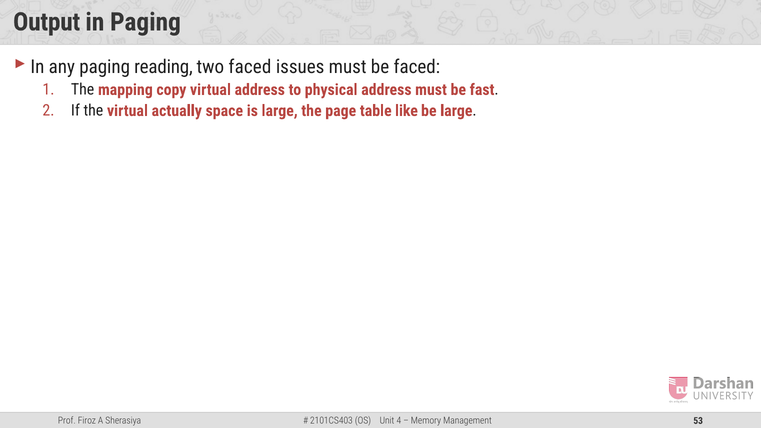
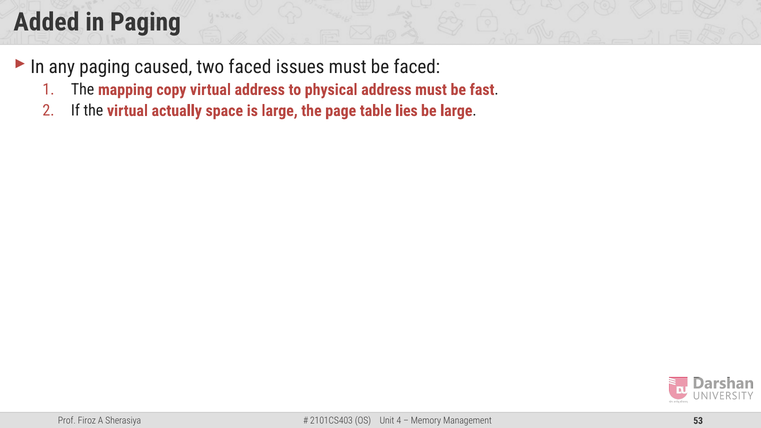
Output: Output -> Added (46, 22)
reading: reading -> caused (163, 67)
like: like -> lies (406, 111)
